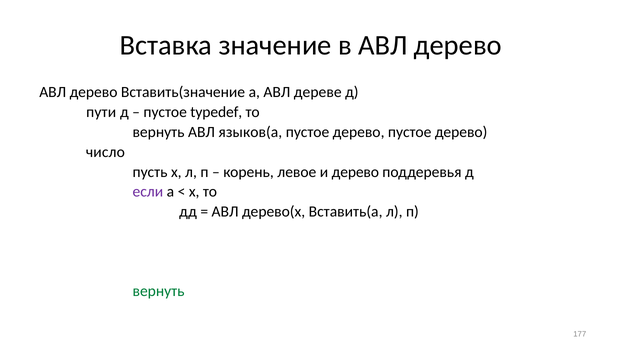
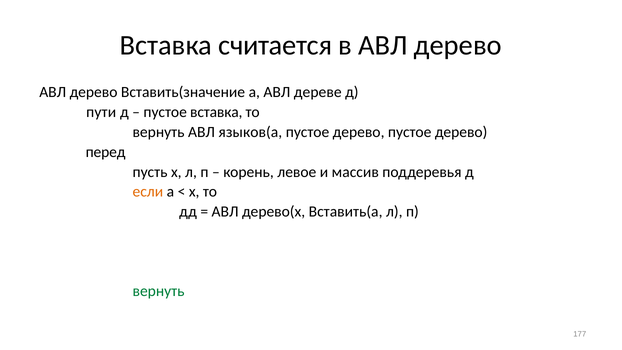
значение: значение -> считается (275, 45)
пустое typedef: typedef -> вставка (216, 112)
число: число -> перед (106, 152)
и дерево: дерево -> массив (355, 172)
если colour: purple -> orange (148, 192)
